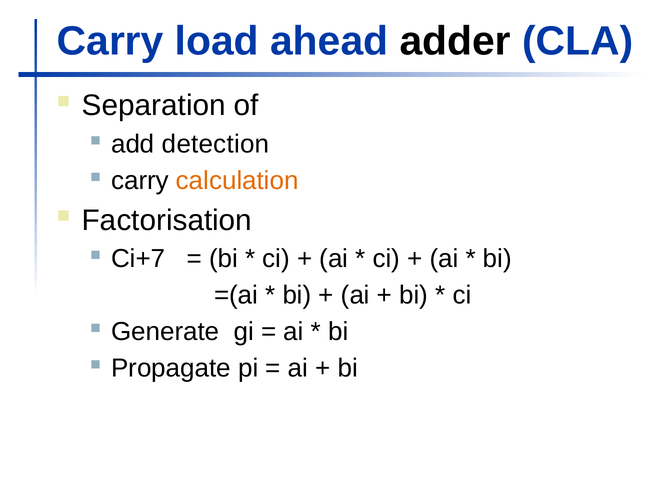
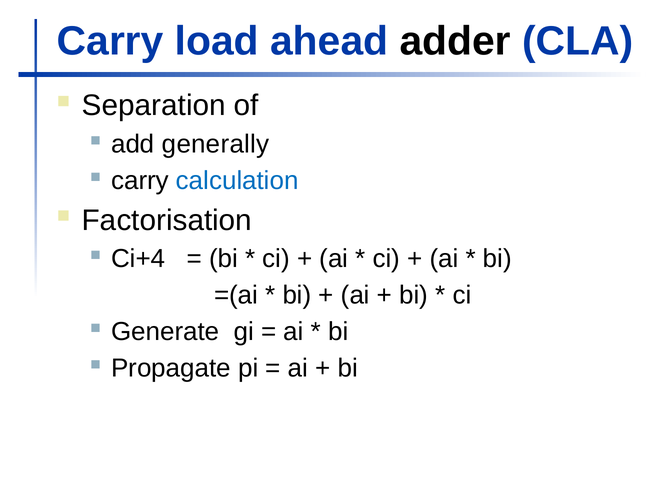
detection: detection -> generally (216, 144)
calculation colour: orange -> blue (237, 180)
Ci+7: Ci+7 -> Ci+4 (138, 259)
